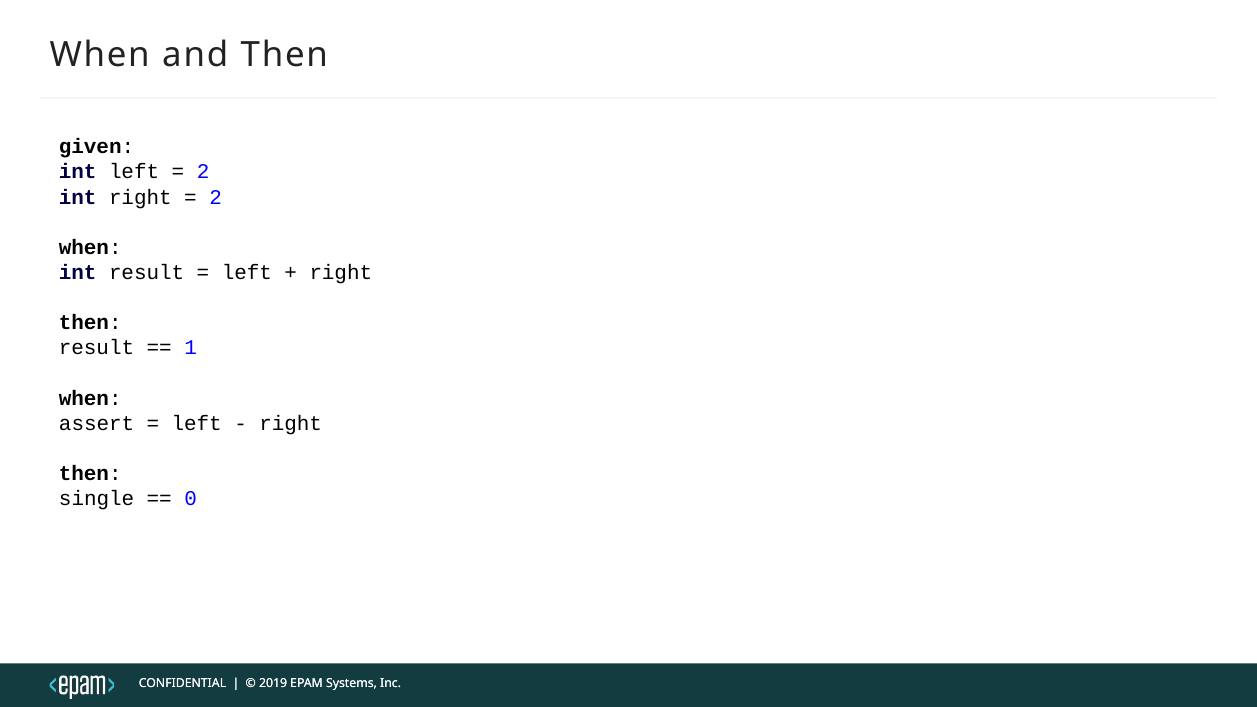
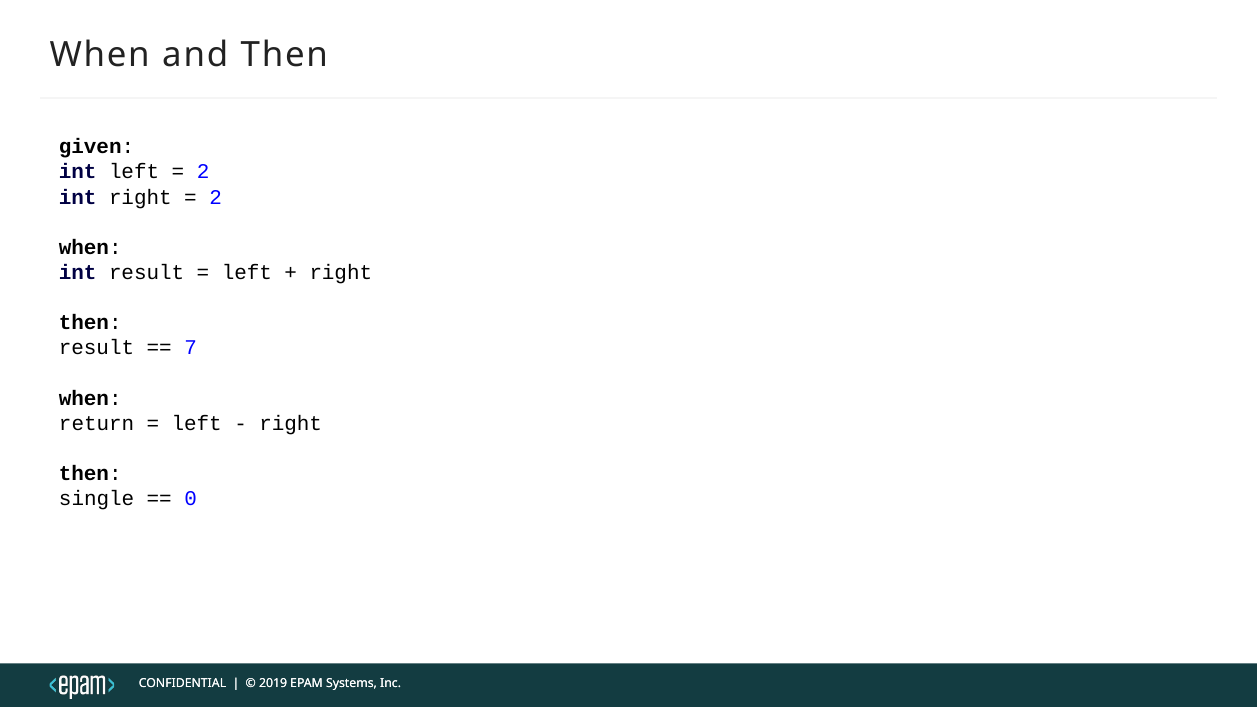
1: 1 -> 7 (191, 348)
assert: assert -> return (97, 423)
